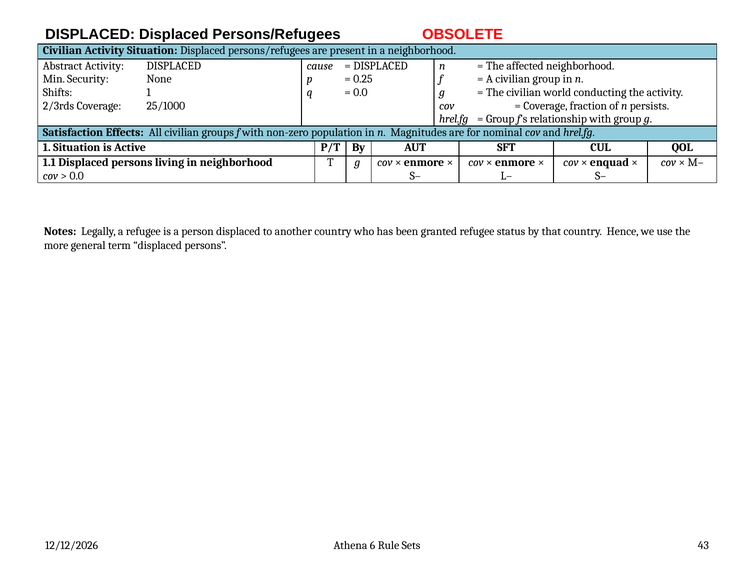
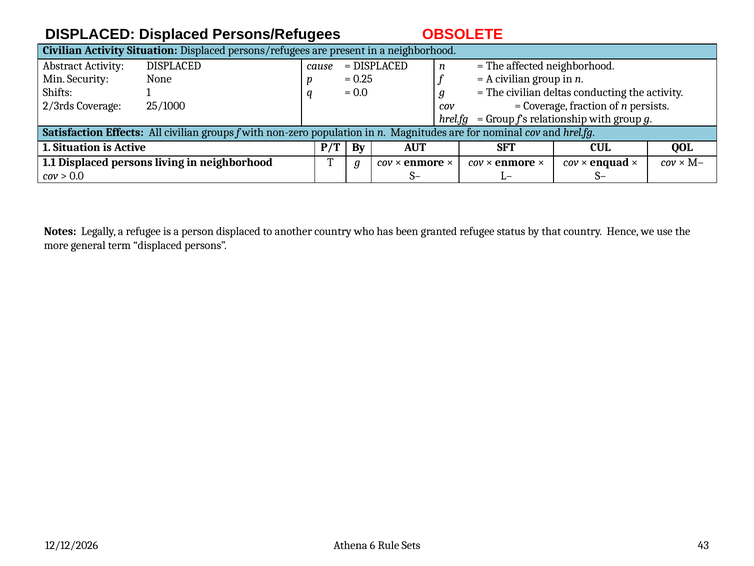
world: world -> deltas (557, 92)
